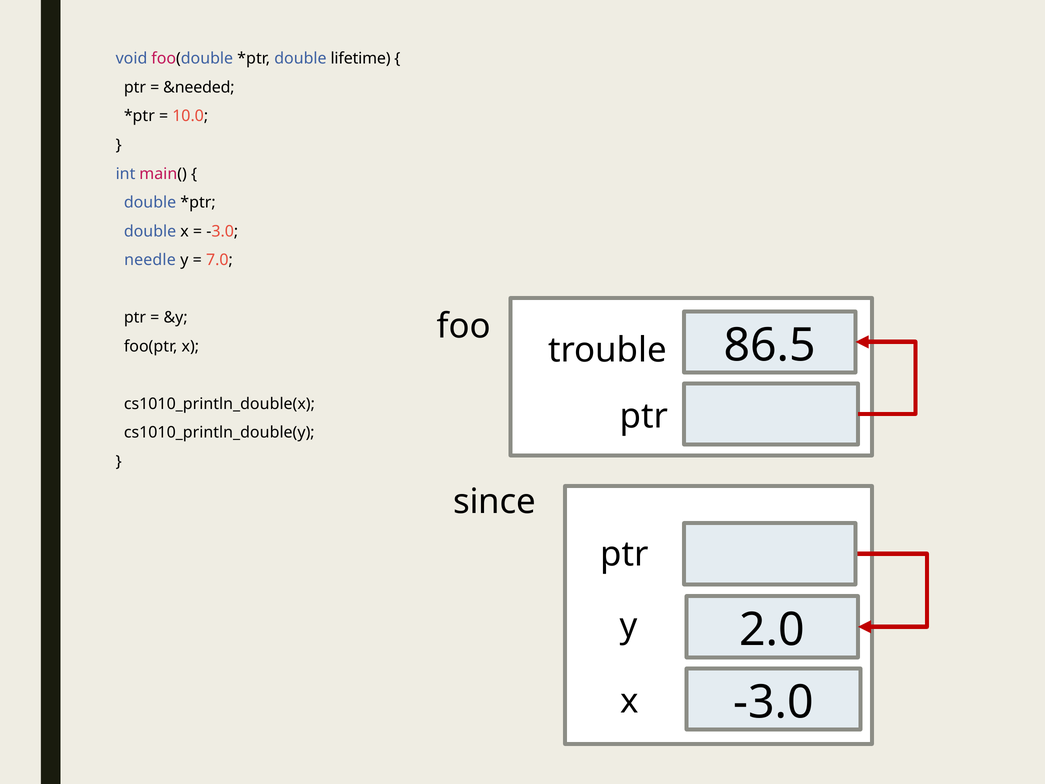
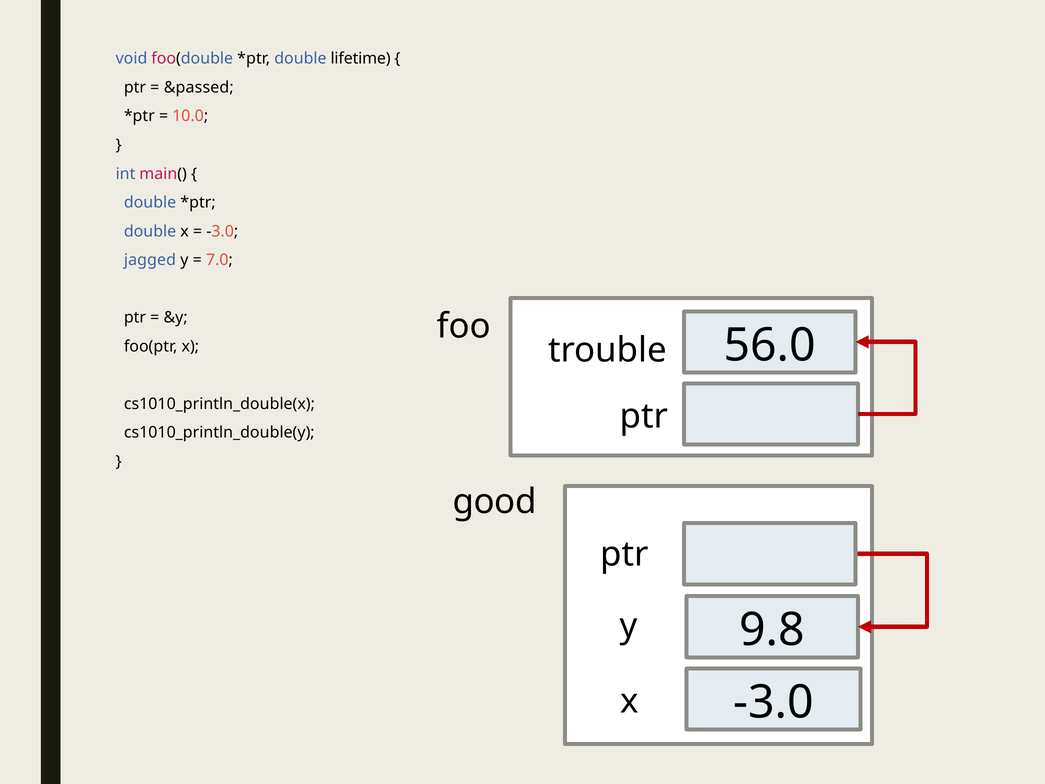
&needed: &needed -> &passed (199, 87)
needle: needle -> jagged (150, 260)
86.5: 86.5 -> 56.0 (770, 345)
since: since -> good (495, 501)
2.0: 2.0 -> 9.8 (772, 630)
